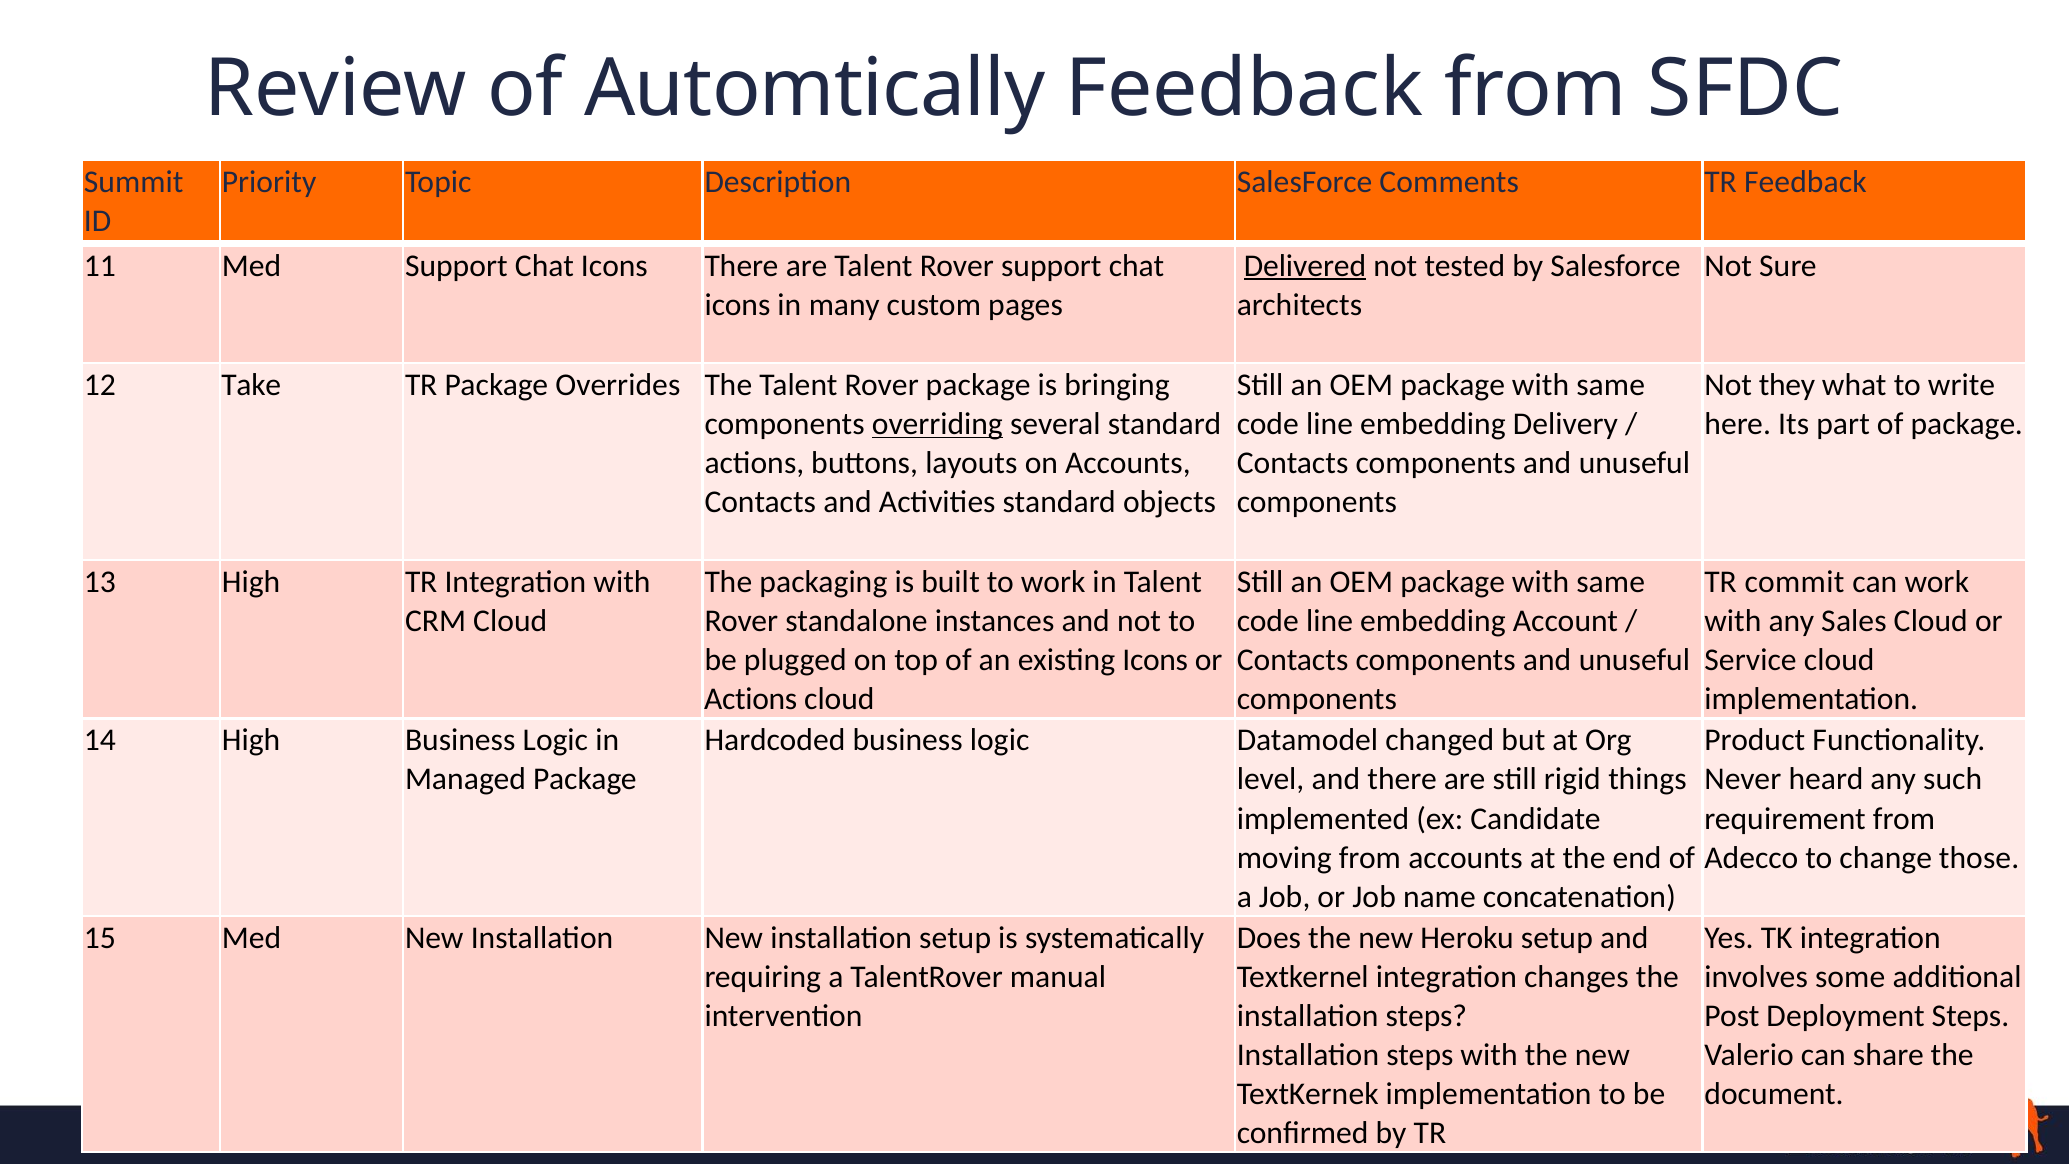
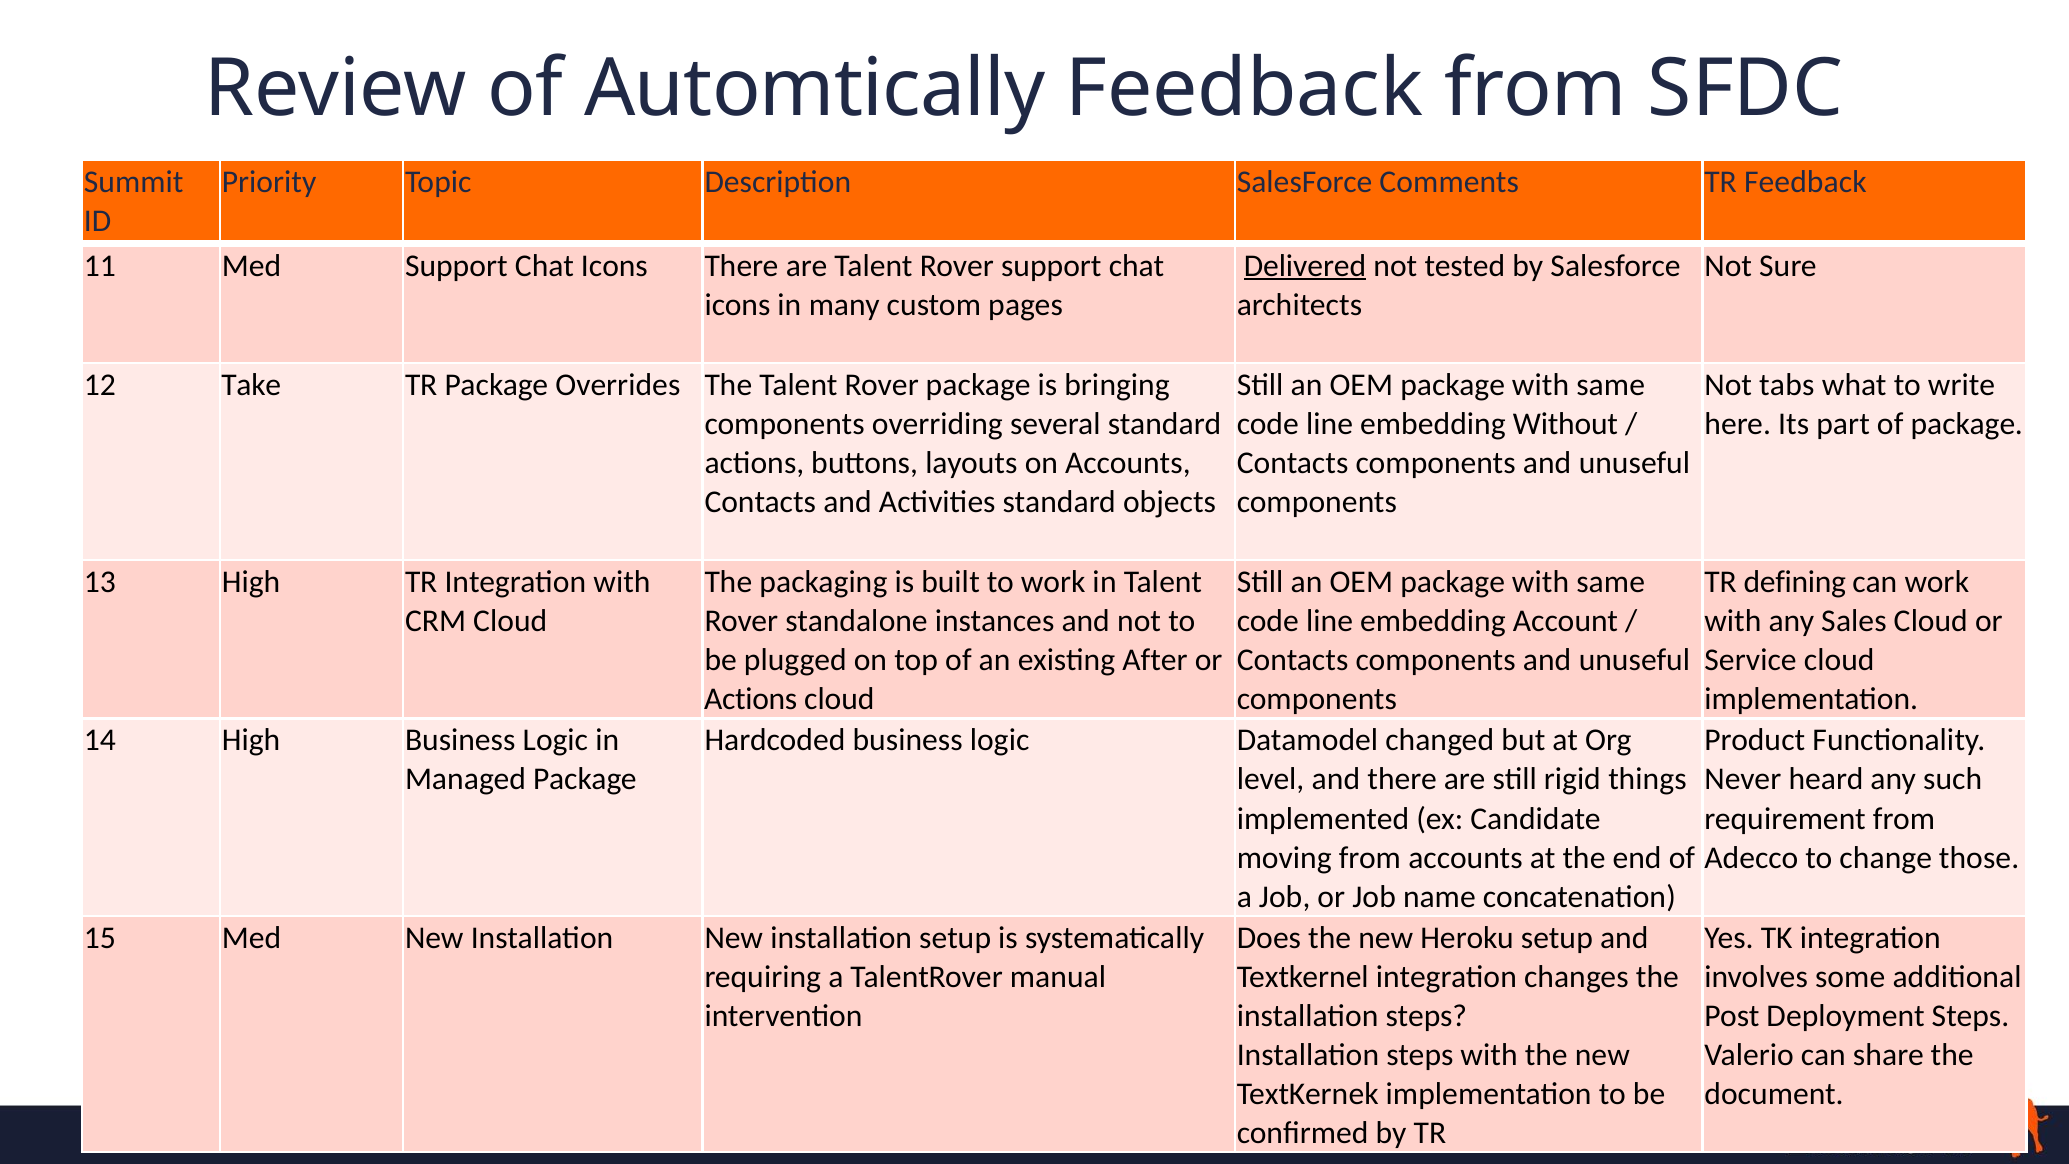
they: they -> tabs (1787, 385)
overriding underline: present -> none (937, 424)
Delivery: Delivery -> Without (1565, 424)
commit: commit -> defining (1795, 582)
existing Icons: Icons -> After (1155, 660)
